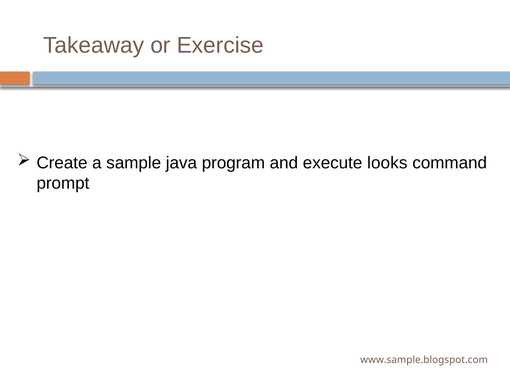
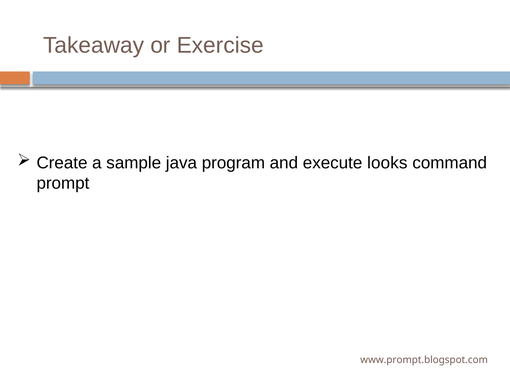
www.sample.blogspot.com: www.sample.blogspot.com -> www.prompt.blogspot.com (424, 359)
